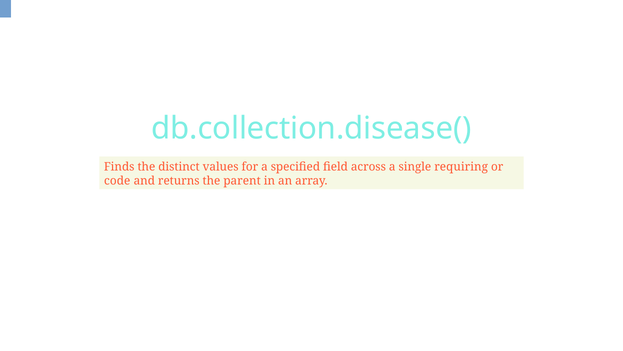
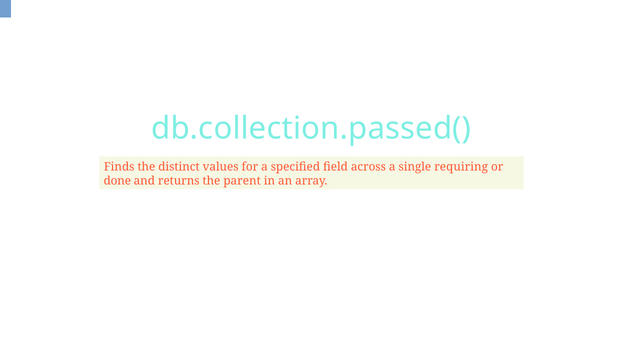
db.collection.disease(: db.collection.disease( -> db.collection.passed( (311, 128)
code: code -> done (117, 180)
